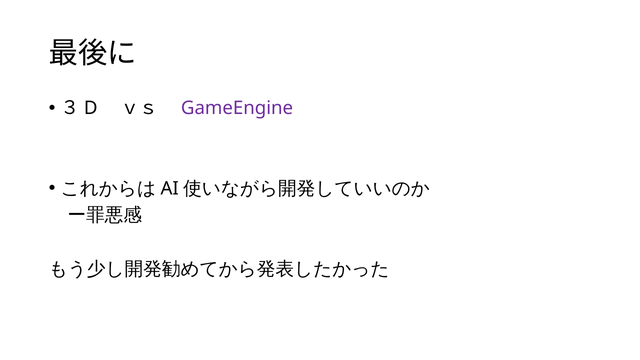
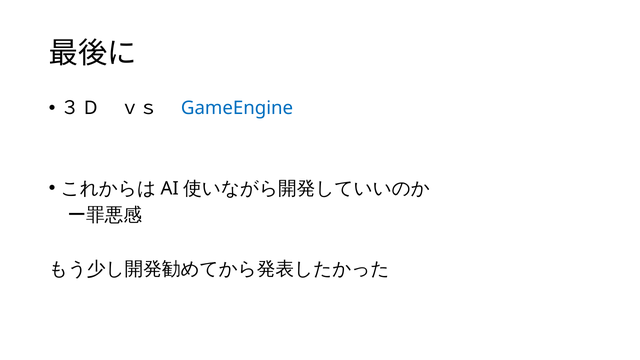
GameEngine colour: purple -> blue (237, 108)
